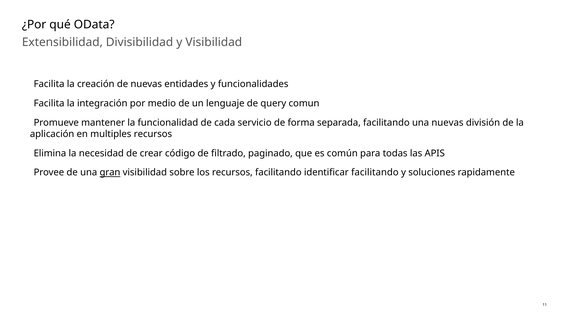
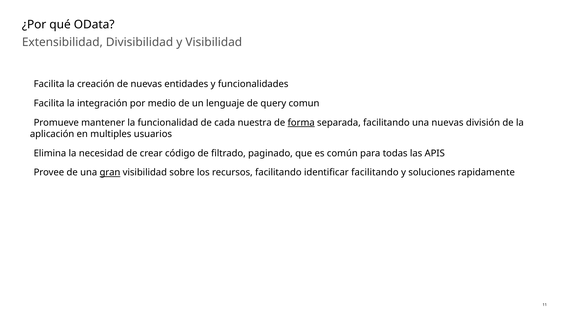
servicio: servicio -> nuestra (255, 123)
forma underline: none -> present (301, 123)
multiples recursos: recursos -> usuarios (153, 134)
